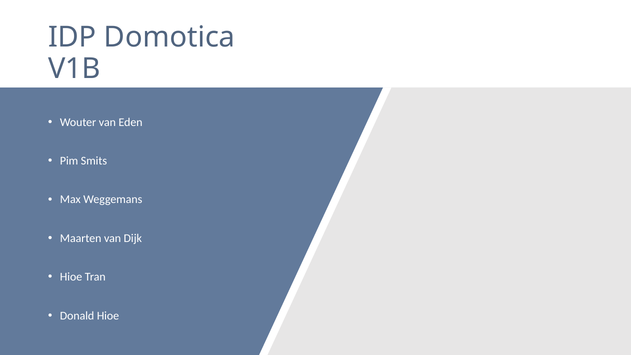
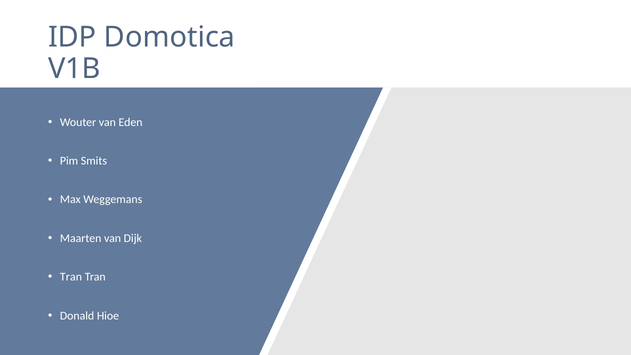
Hioe: Hioe -> Tran (71, 277)
